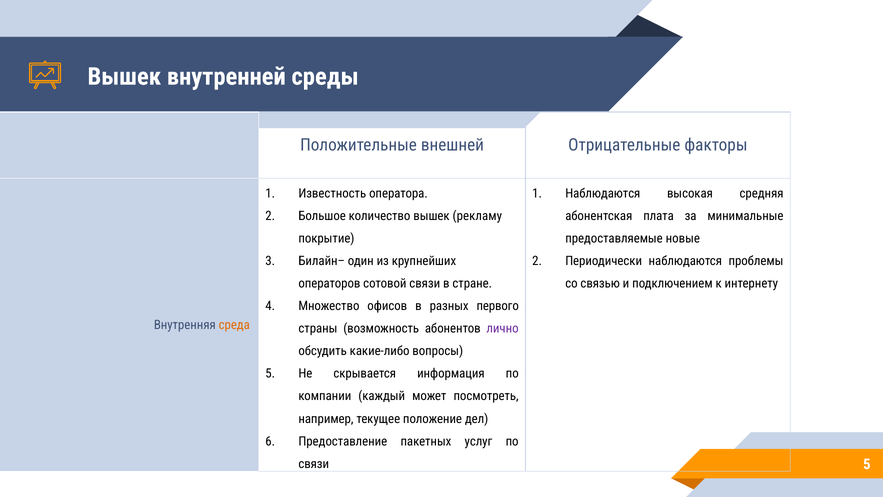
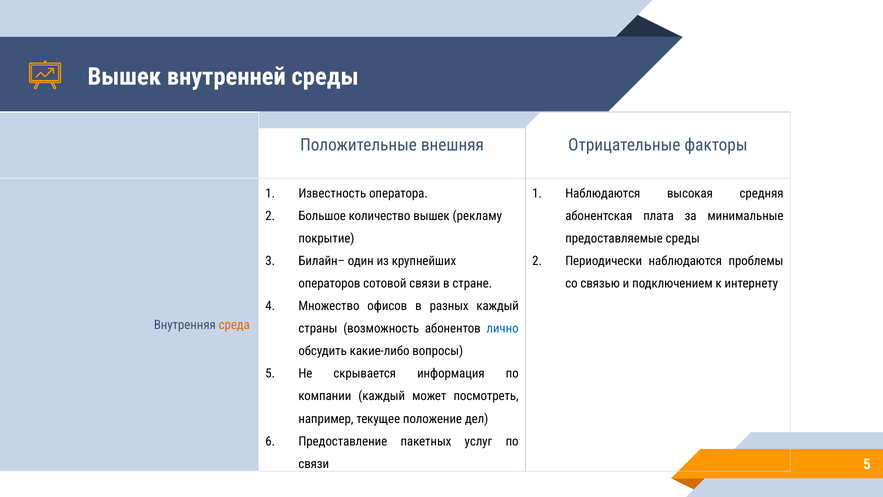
внешней: внешней -> внешняя (452, 145)
предоставляемые новые: новые -> среды (683, 238)
разных первого: первого -> каждый (498, 306)
лично colour: purple -> blue (503, 328)
